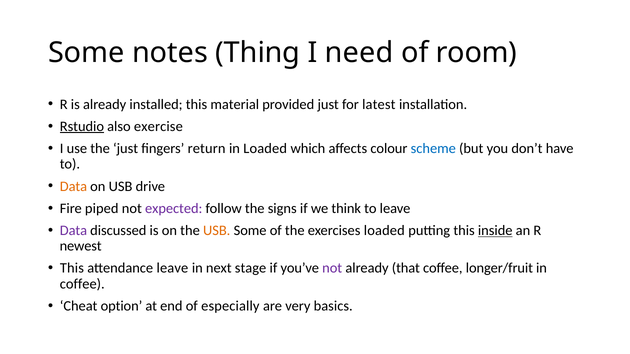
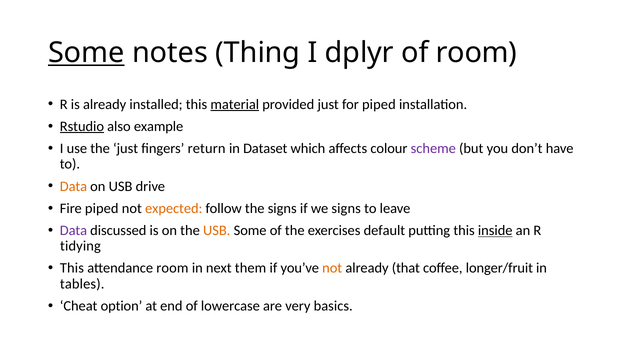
Some underline: none -> present (86, 53)
need: need -> dplyr (359, 53)
material underline: none -> present (235, 104)
for latest: latest -> piped (379, 104)
exercise: exercise -> example (159, 127)
in Loaded: Loaded -> Dataset (265, 149)
scheme colour: blue -> purple (433, 149)
expected colour: purple -> orange (174, 209)
we think: think -> signs (346, 209)
exercises loaded: loaded -> default (384, 231)
newest: newest -> tidying (80, 246)
attendance leave: leave -> room (172, 269)
stage: stage -> them (251, 269)
not colour: purple -> orange (332, 269)
coffee: coffee -> tables (82, 284)
especially: especially -> lowercase (230, 306)
